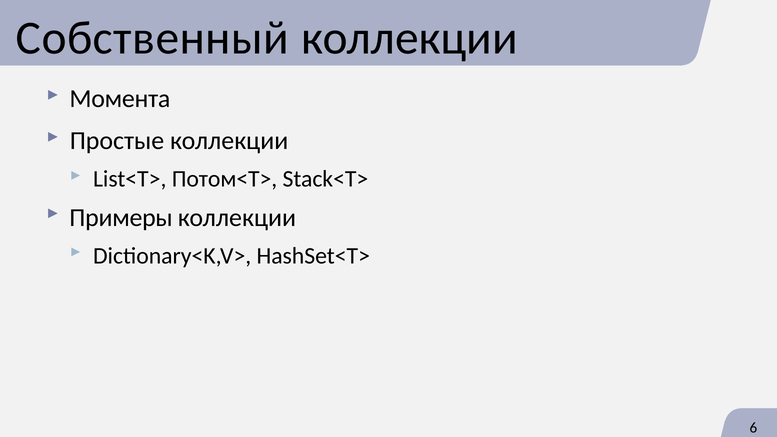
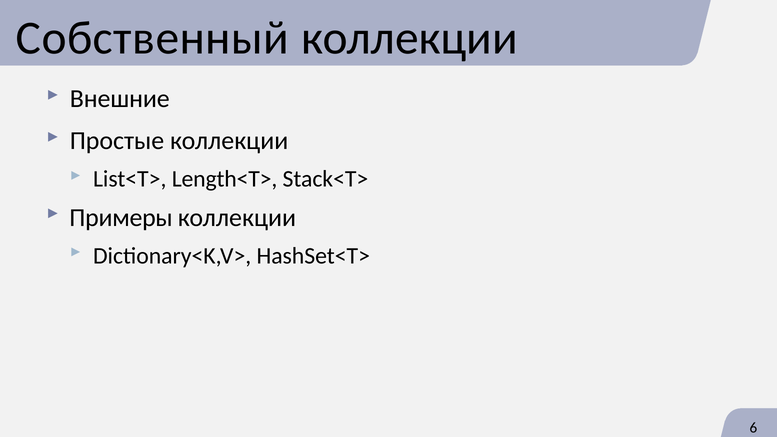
Момента: Момента -> Внешние (120, 99)
Потом<T>: Потом<T> -> Length<T> (225, 179)
